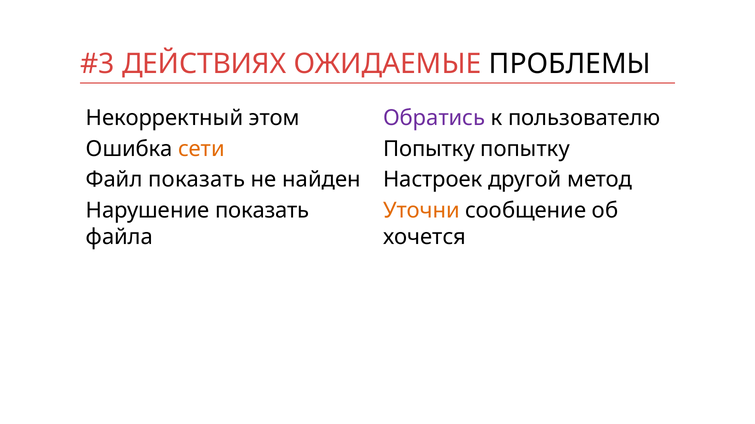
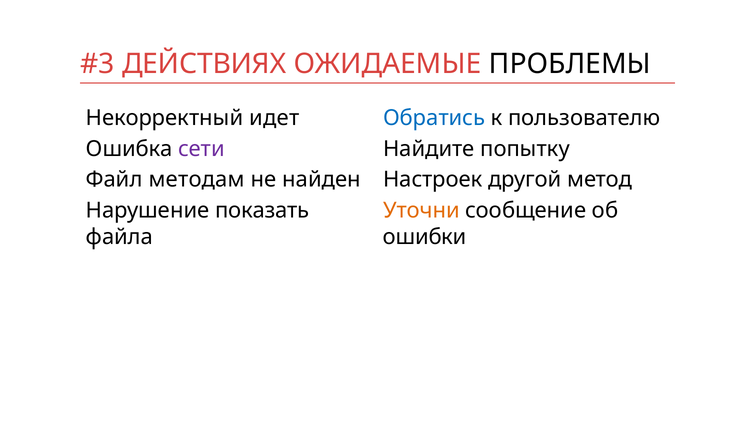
этом: этом -> идет (274, 118)
Обратись colour: purple -> blue (434, 118)
сети colour: orange -> purple (201, 149)
Попытку: Попытку -> Найдите (429, 149)
Файл показать: показать -> методам (197, 180)
хочется: хочется -> ошибки (425, 237)
